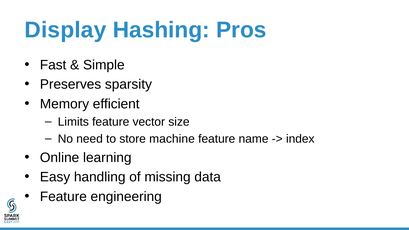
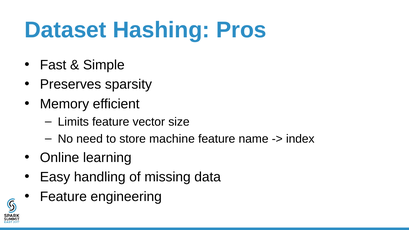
Display: Display -> Dataset (66, 30)
